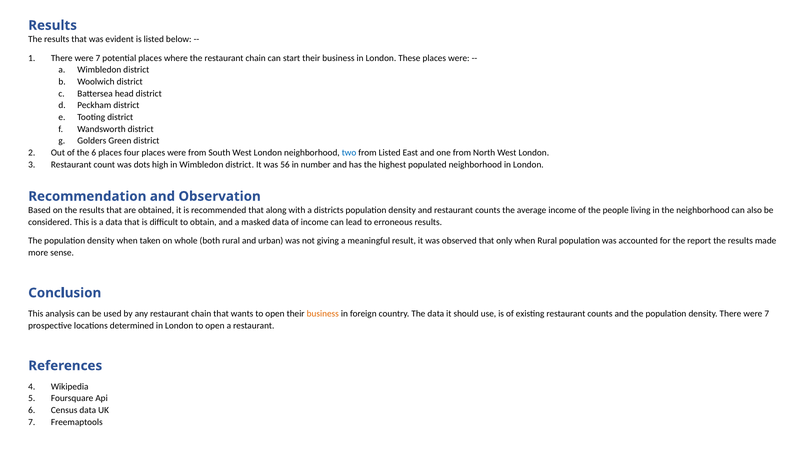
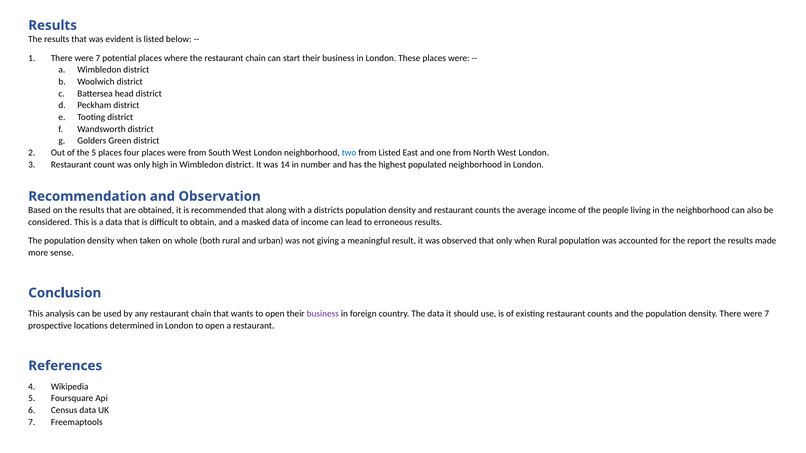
the 6: 6 -> 5 (94, 153)
was dots: dots -> only (142, 165)
56: 56 -> 14 (285, 165)
business colour: orange -> purple (323, 314)
